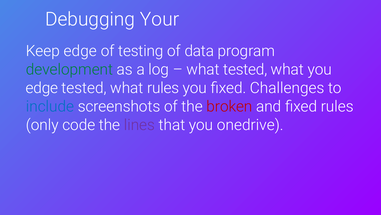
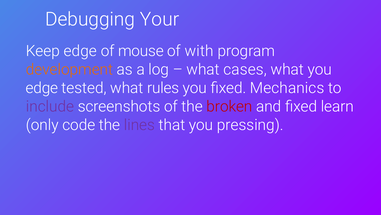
testing: testing -> mouse (141, 51)
data: data -> with (199, 51)
development colour: green -> orange (69, 69)
what tested: tested -> cases (245, 69)
Challenges: Challenges -> Mechanics (287, 88)
include colour: blue -> purple (50, 106)
fixed rules: rules -> learn (337, 106)
onedrive: onedrive -> pressing (250, 125)
